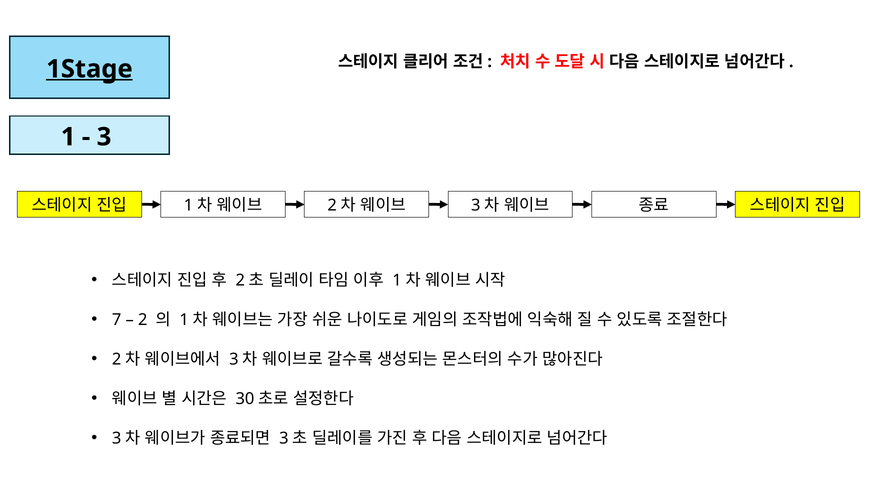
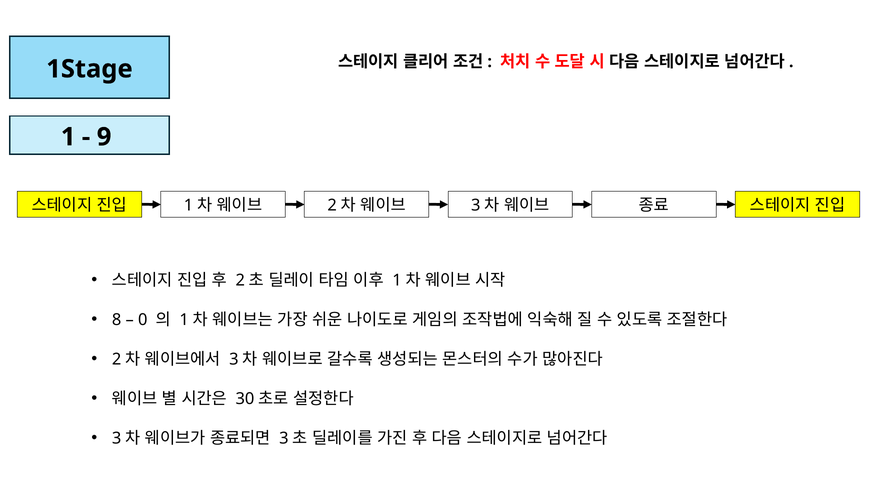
1Stage underline: present -> none (89, 69)
3: 3 -> 9 (104, 137)
7: 7 -> 8 (117, 320)
2: 2 -> 0 (143, 320)
